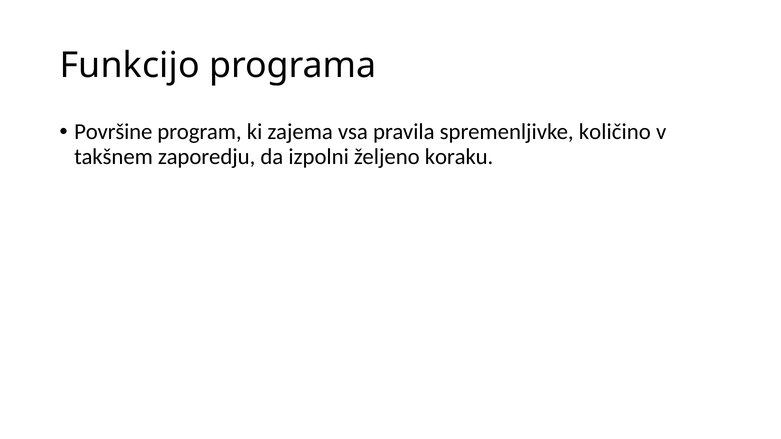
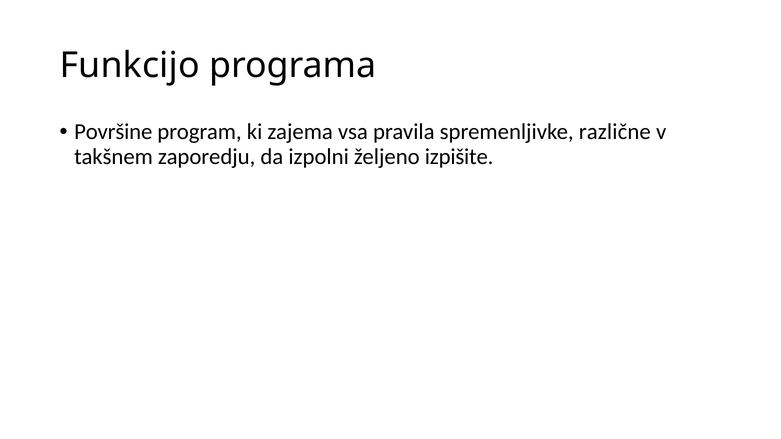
količino: količino -> različne (615, 132)
koraku: koraku -> izpišite (459, 157)
